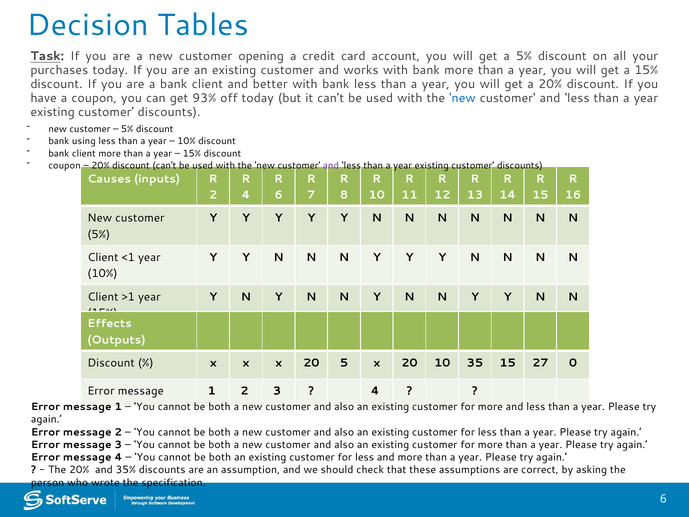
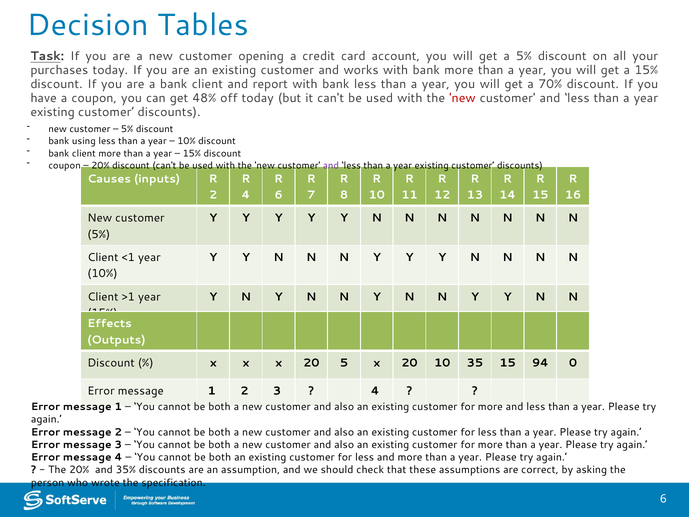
better: better -> report (270, 84)
a 20%: 20% -> 70% (550, 84)
93%: 93% -> 48% (204, 98)
new colour: blue -> red (462, 98)
27: 27 -> 94 (540, 363)
